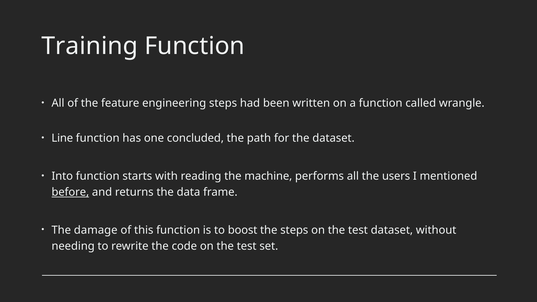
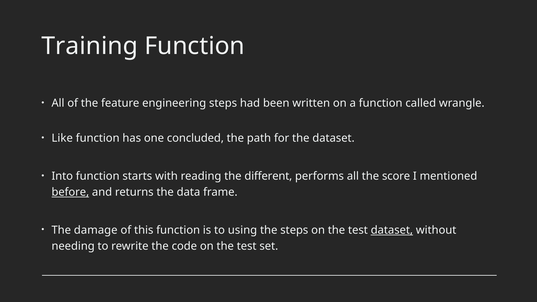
Line: Line -> Like (62, 138)
machine: machine -> different (268, 176)
users: users -> score (396, 176)
boost: boost -> using (242, 230)
dataset underline: none -> present (392, 230)
